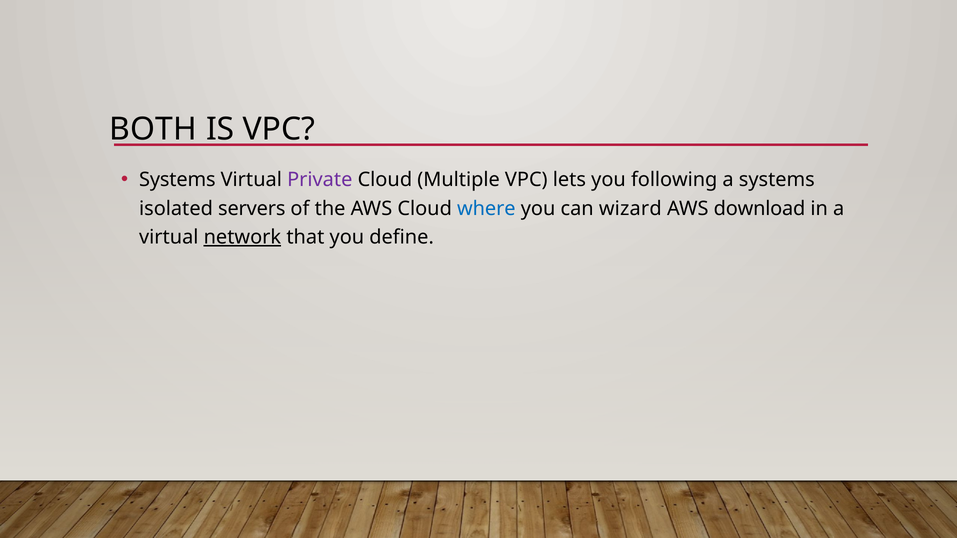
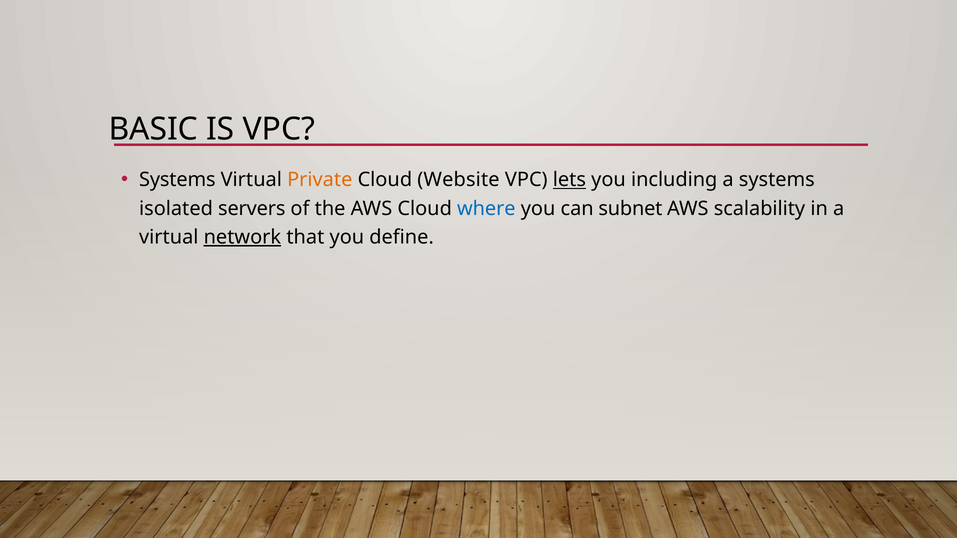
BOTH: BOTH -> BASIC (153, 130)
Private colour: purple -> orange (320, 180)
Multiple: Multiple -> Website (458, 180)
lets underline: none -> present (569, 180)
following: following -> including (674, 180)
wizard: wizard -> subnet (630, 209)
download: download -> scalability (759, 209)
